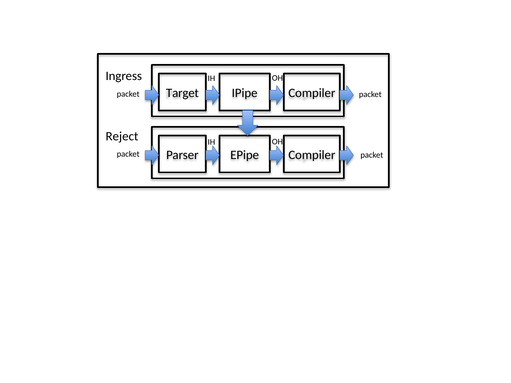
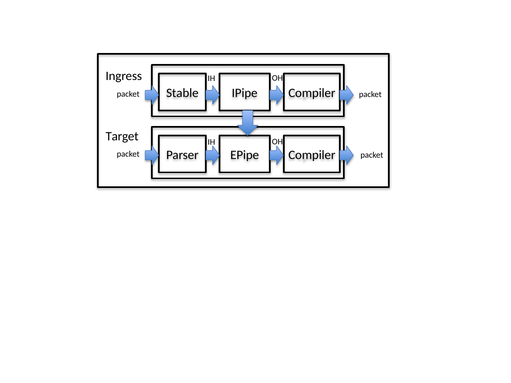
Target: Target -> Stable (182, 93)
Reject: Reject -> Target (122, 136)
